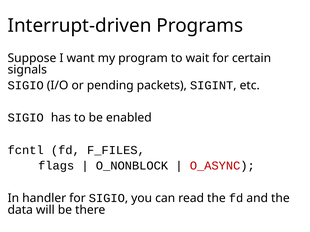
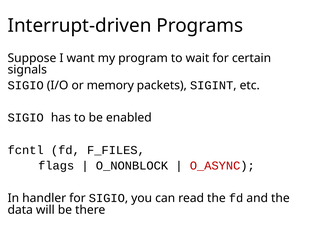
pending: pending -> memory (110, 86)
